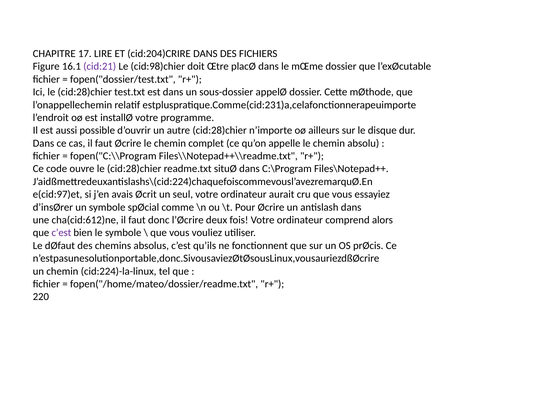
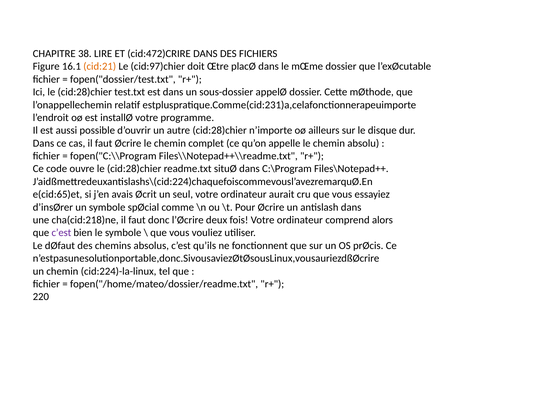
17: 17 -> 38 (85, 54)
cid:204)CRIRE: cid:204)CRIRE -> cid:472)CRIRE (159, 54)
cid:21 colour: purple -> orange (100, 66)
cid:98)chier: cid:98)chier -> cid:97)chier (158, 66)
e(cid:97)et: e(cid:97)et -> e(cid:65)et (58, 194)
cha(cid:612)ne: cha(cid:612)ne -> cha(cid:218)ne (85, 220)
